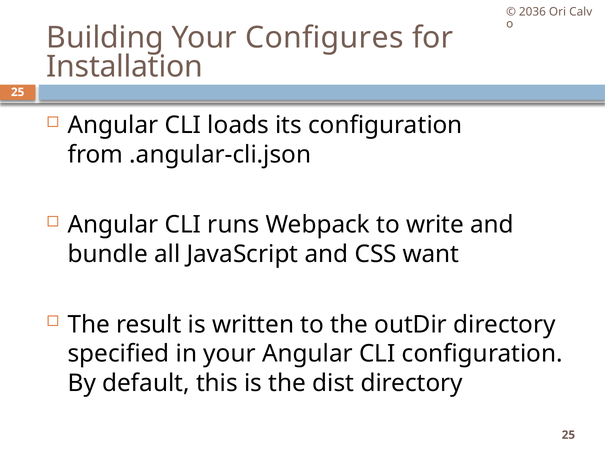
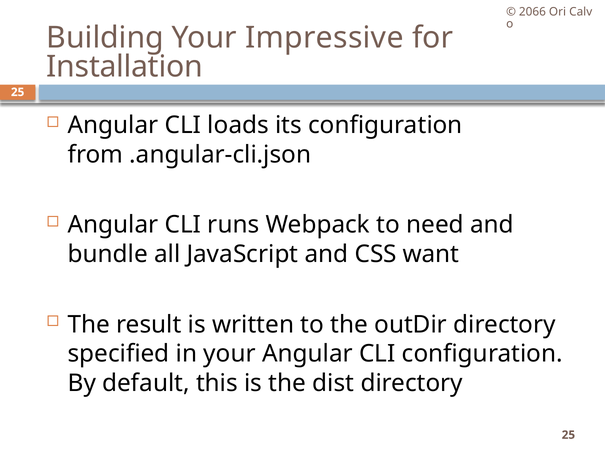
2036: 2036 -> 2066 (532, 12)
Configures: Configures -> Impressive (324, 38)
write: write -> need (435, 225)
